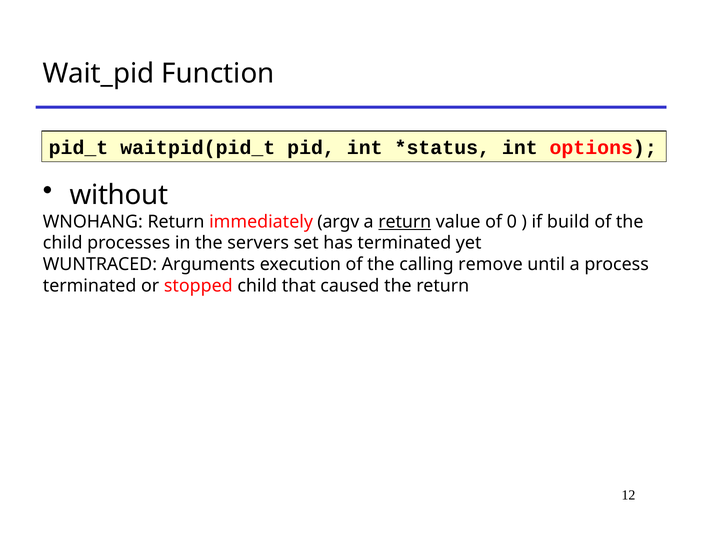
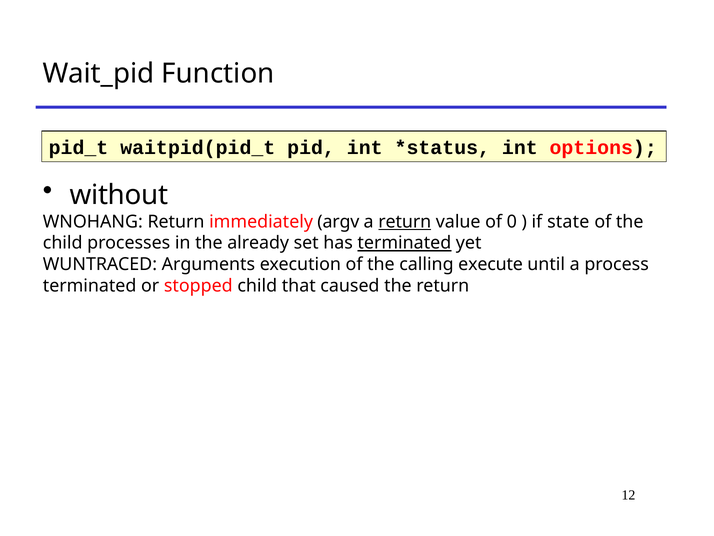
build: build -> state (568, 221)
servers: servers -> already (258, 243)
terminated underline: none -> present (404, 243)
remove: remove -> execute (491, 264)
